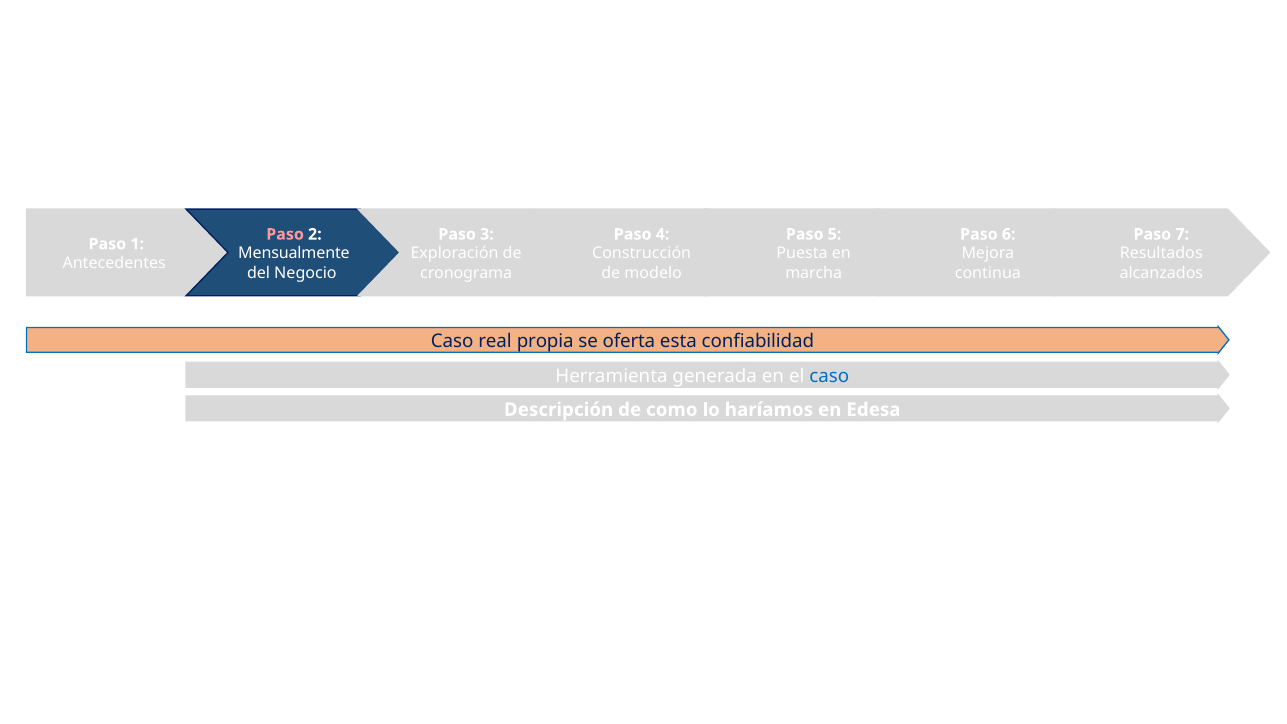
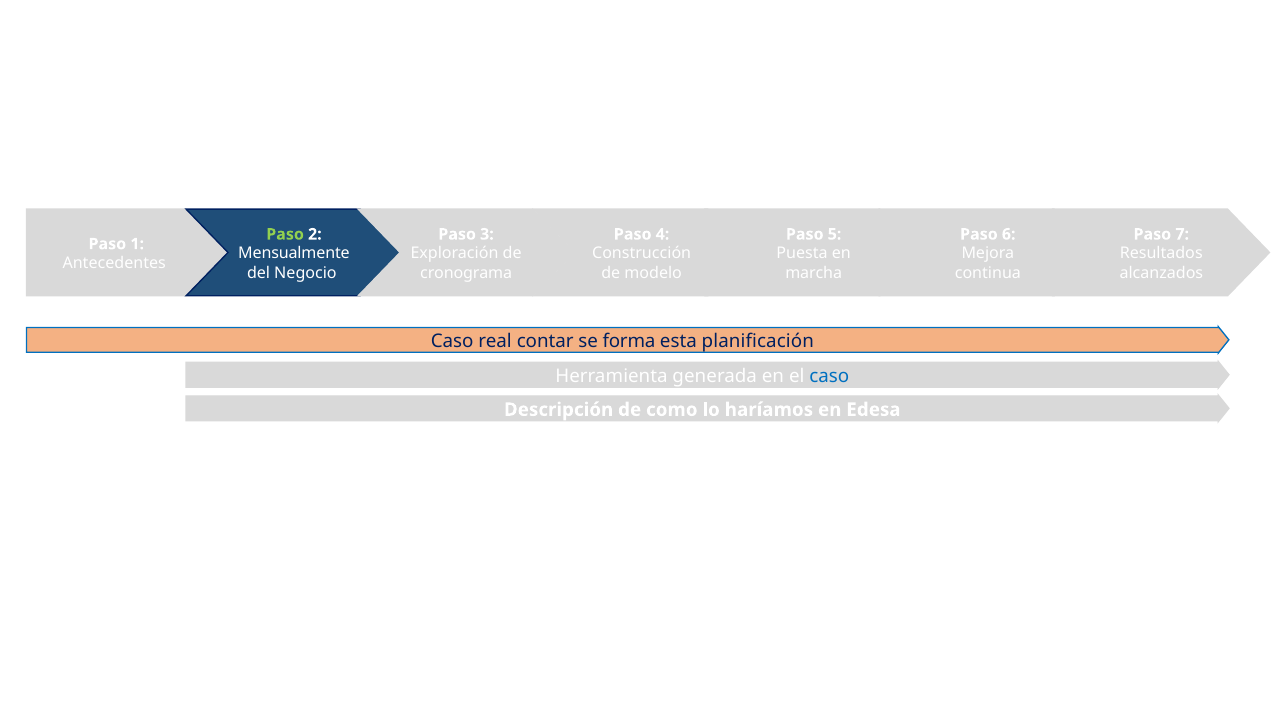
Paso colour: pink -> light green (285, 234)
propia: propia -> contar (545, 341)
oferta: oferta -> forma (629, 341)
confiabilidad: confiabilidad -> planificación (758, 341)
